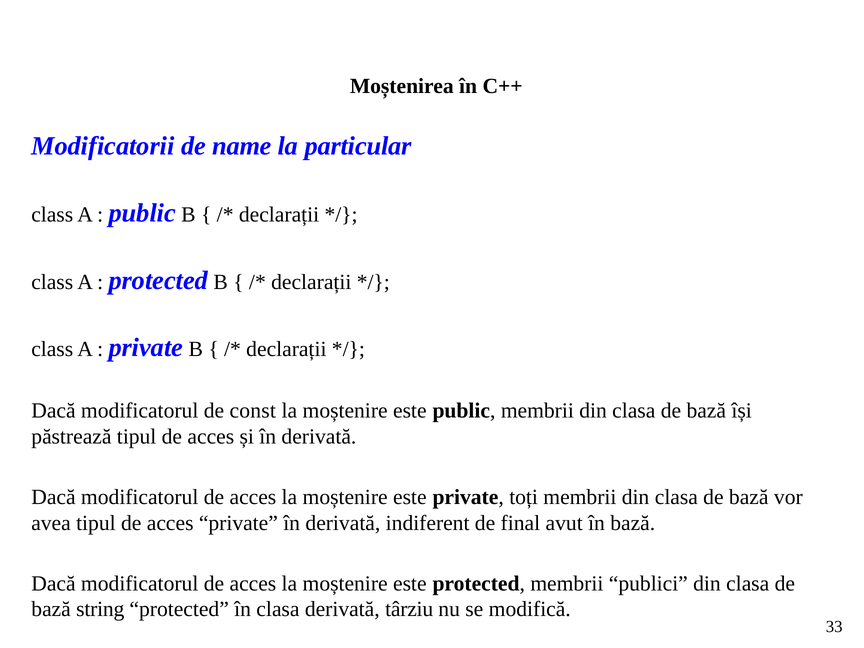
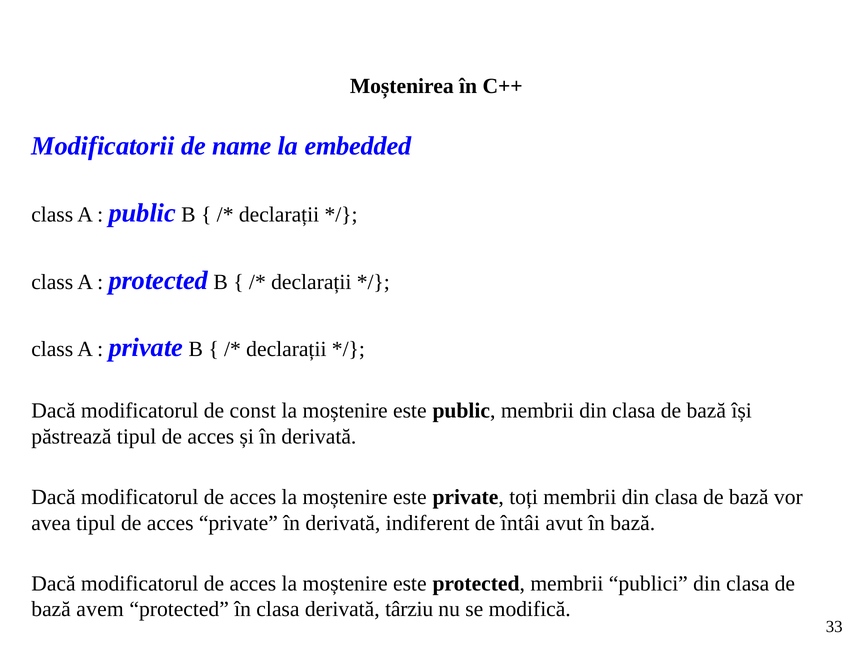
particular: particular -> embedded (358, 146)
final: final -> întâi (520, 523)
string: string -> avem (100, 609)
